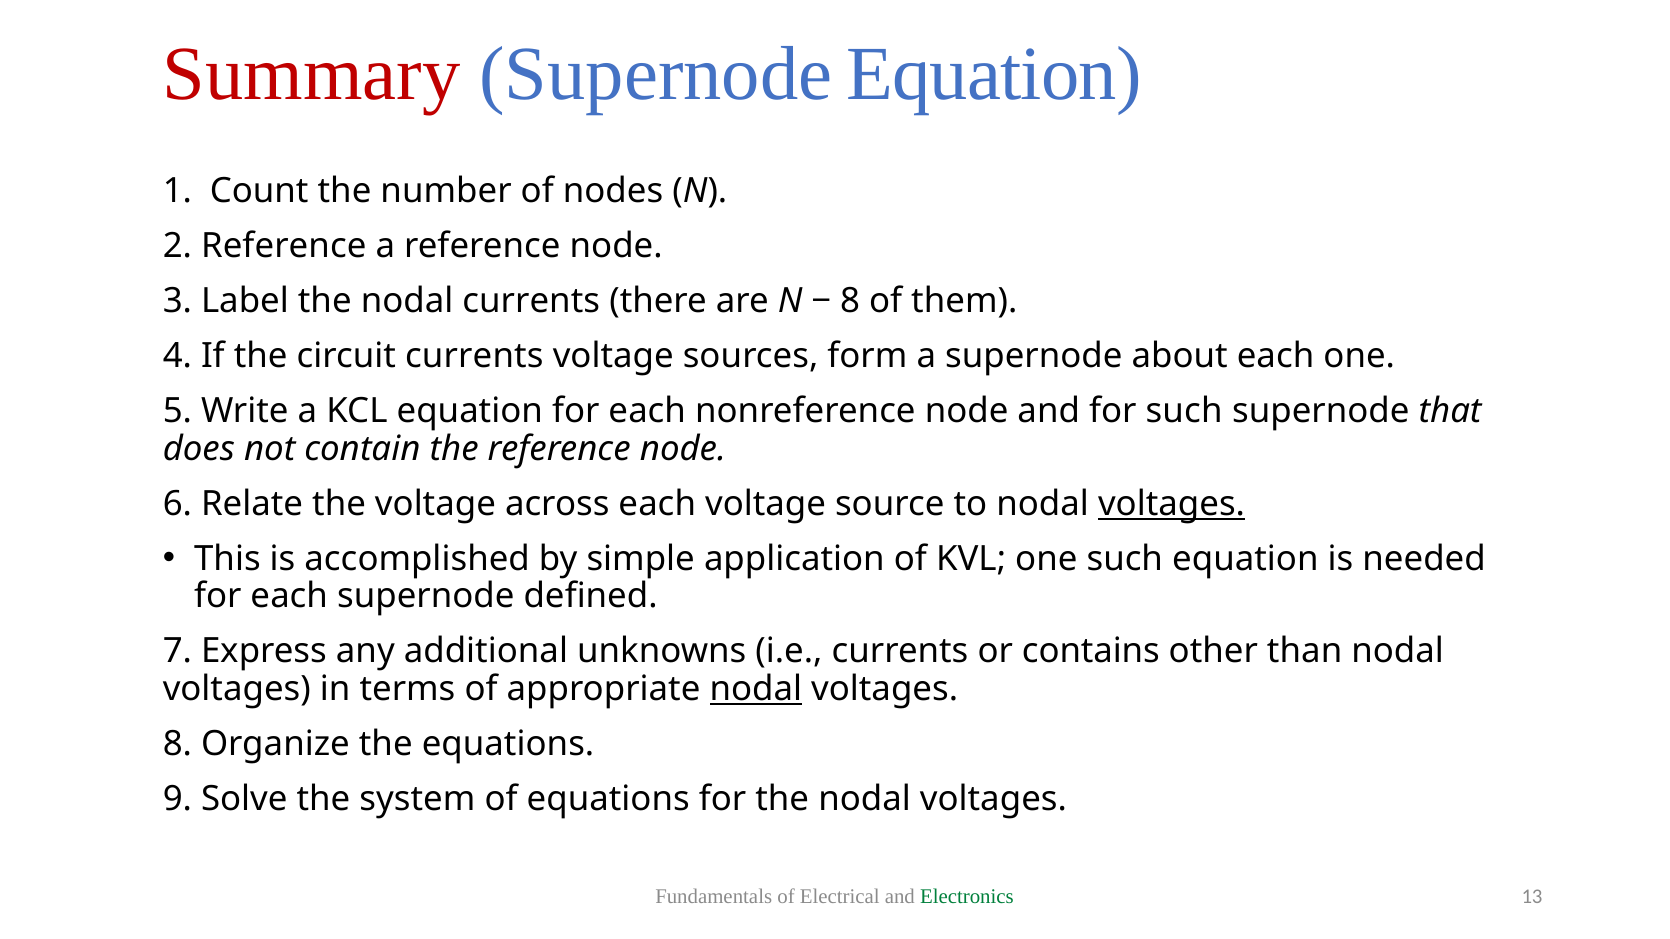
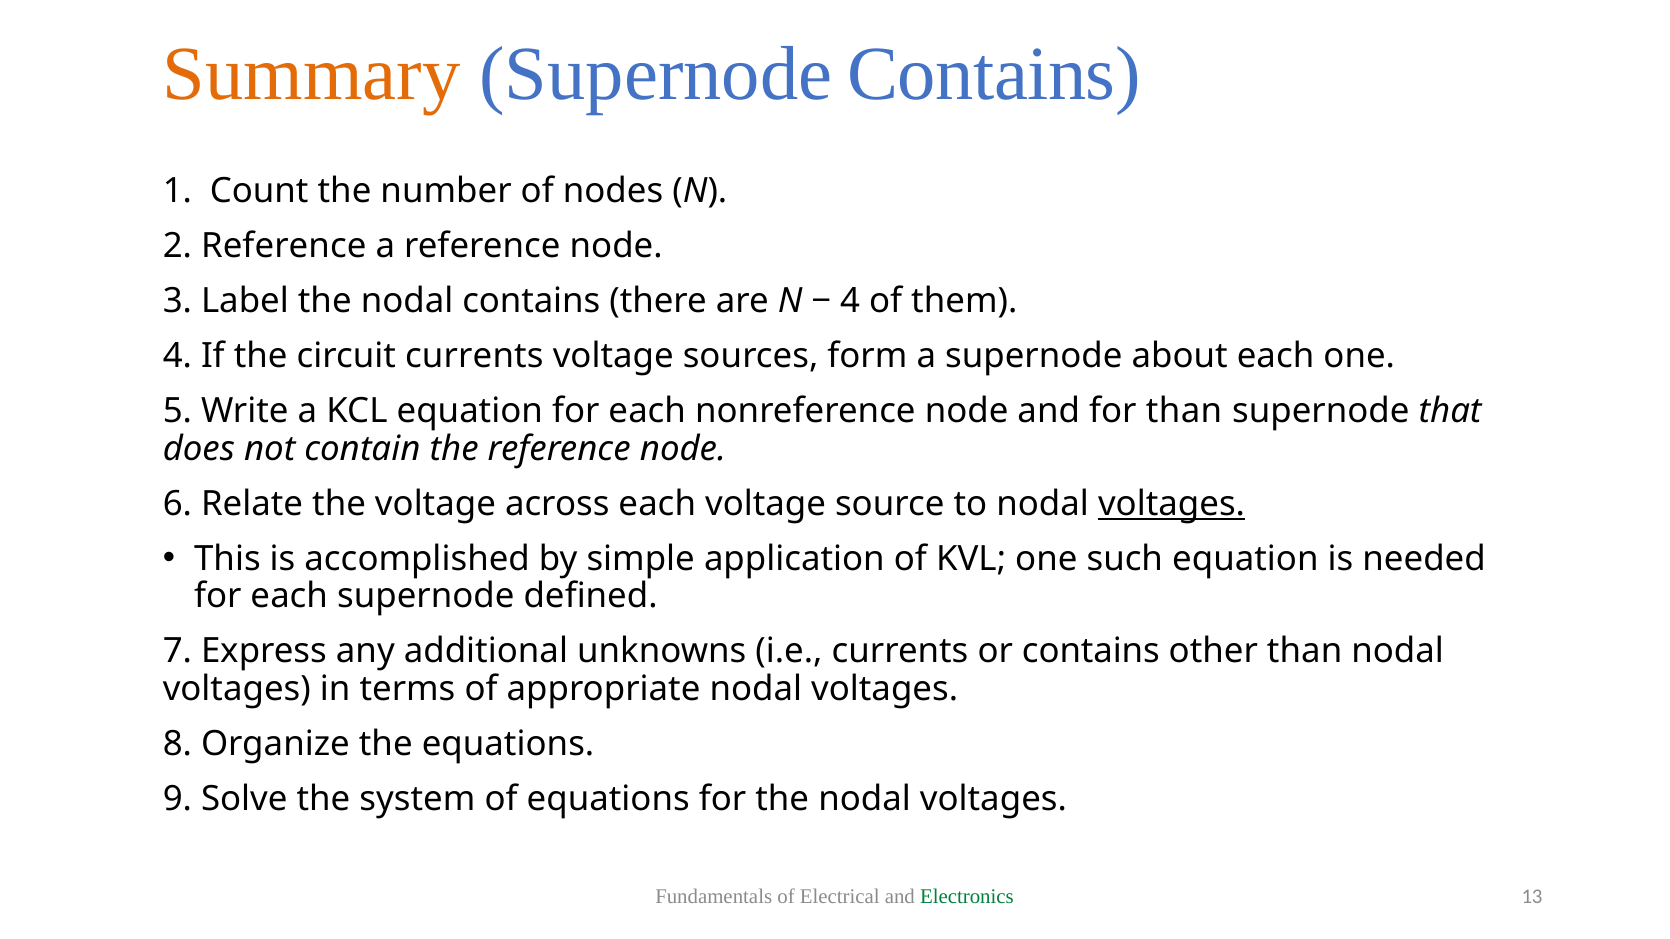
Summary colour: red -> orange (312, 75)
Supernode Equation: Equation -> Contains (994, 75)
nodal currents: currents -> contains (531, 301)
8: 8 -> 4 (850, 301)
for such: such -> than (1184, 411)
nodal underline: present -> none (756, 689)
